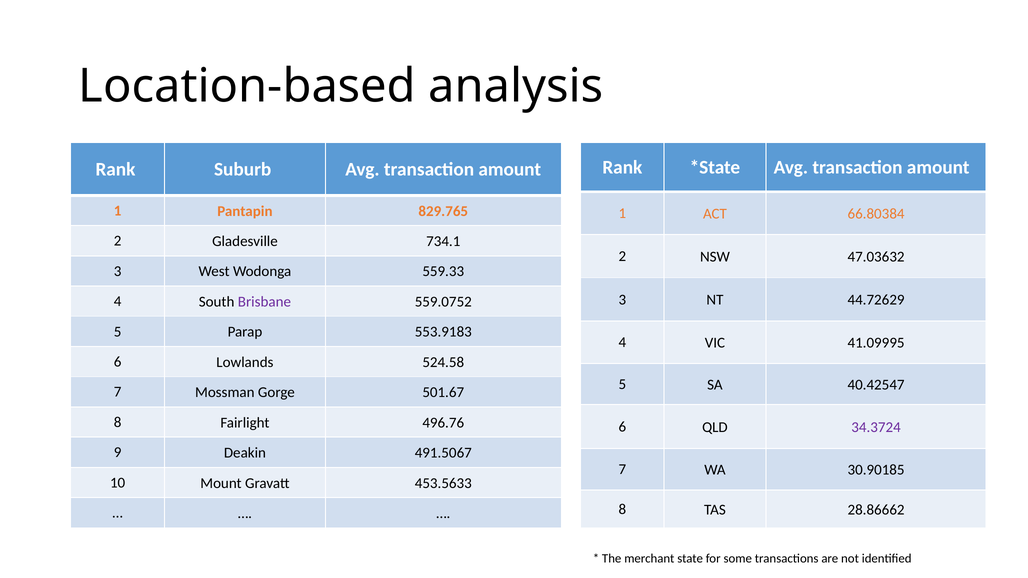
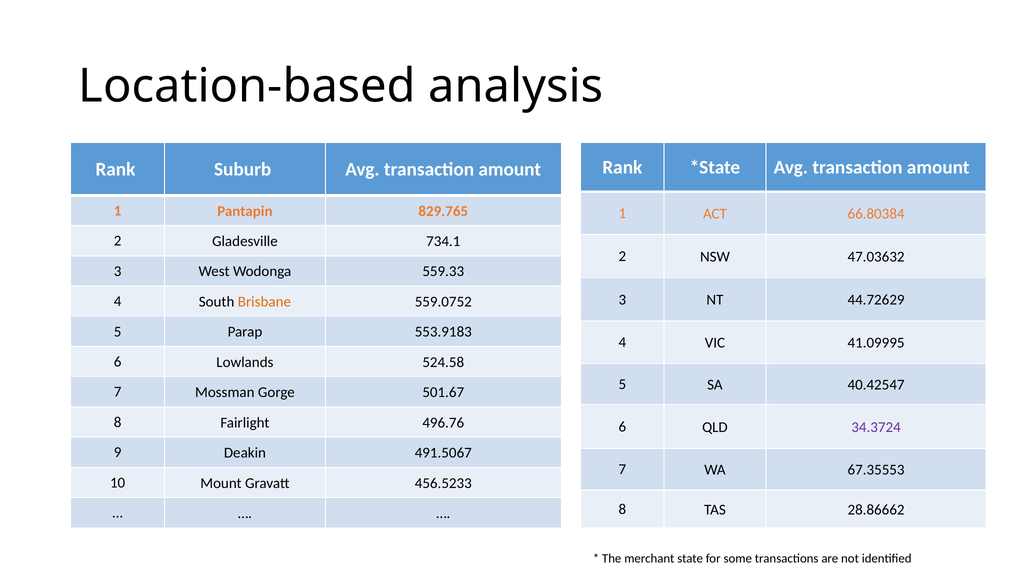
Brisbane colour: purple -> orange (264, 302)
30.90185: 30.90185 -> 67.35553 (876, 470)
453.5633: 453.5633 -> 456.5233 (443, 483)
